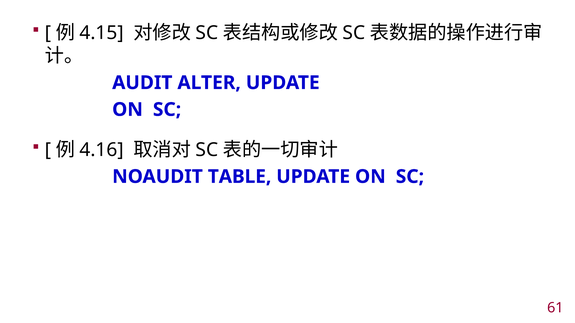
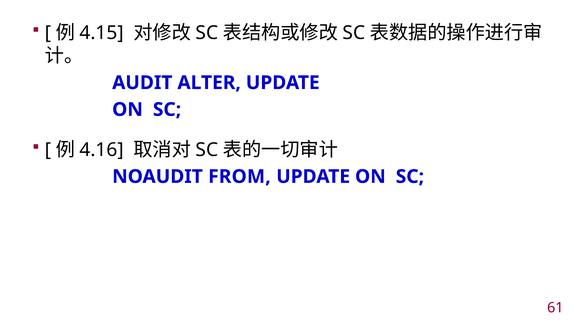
TABLE: TABLE -> FROM (239, 177)
